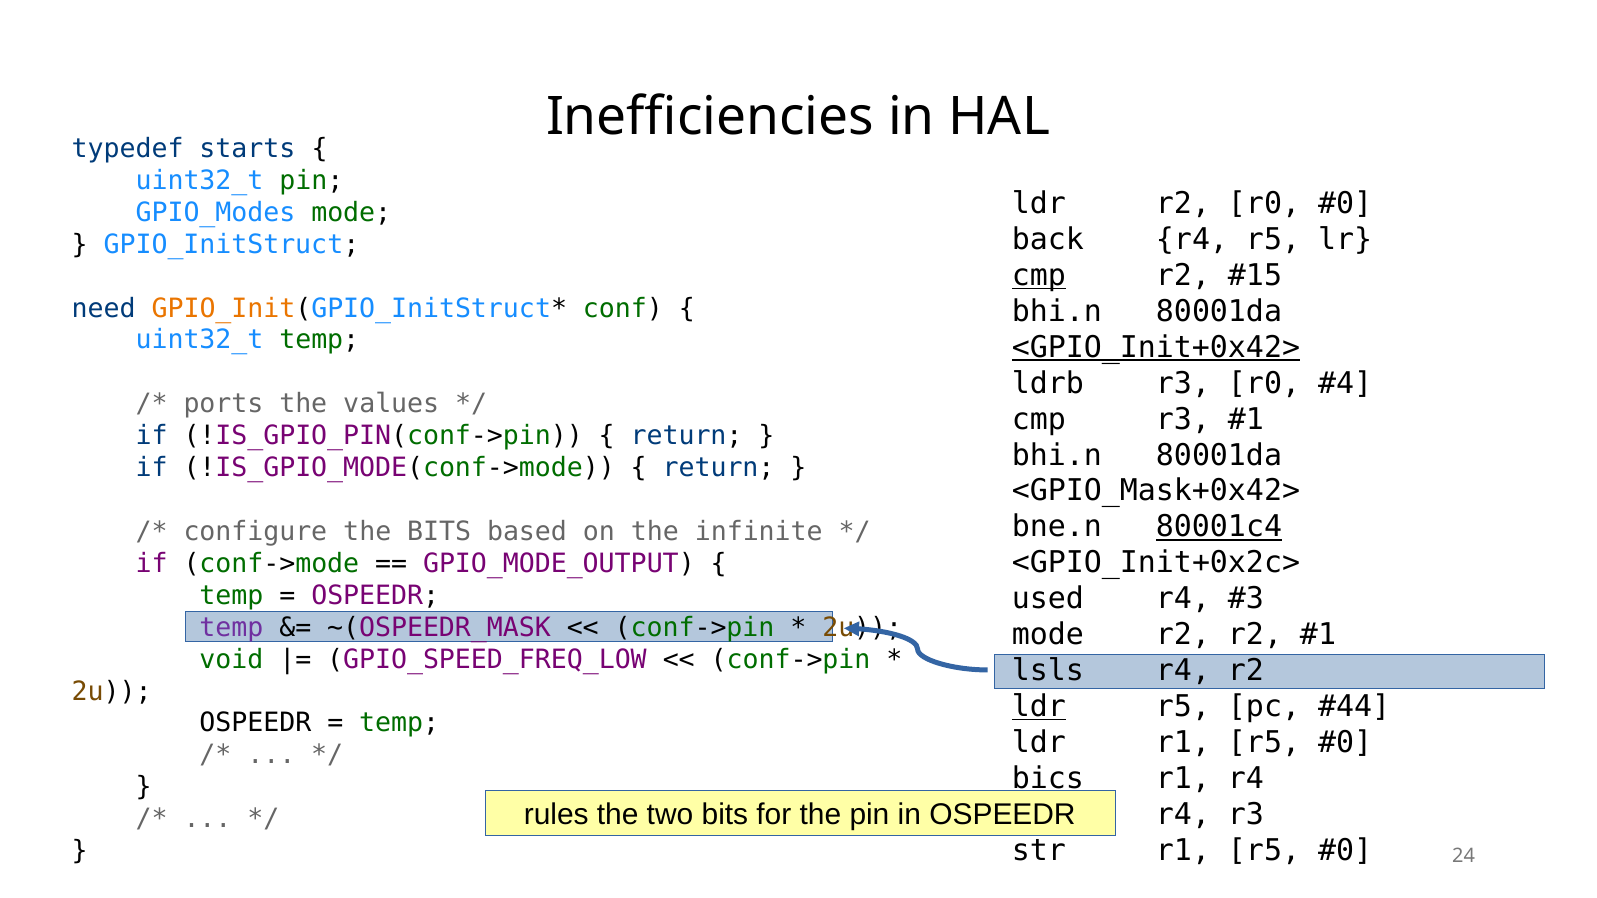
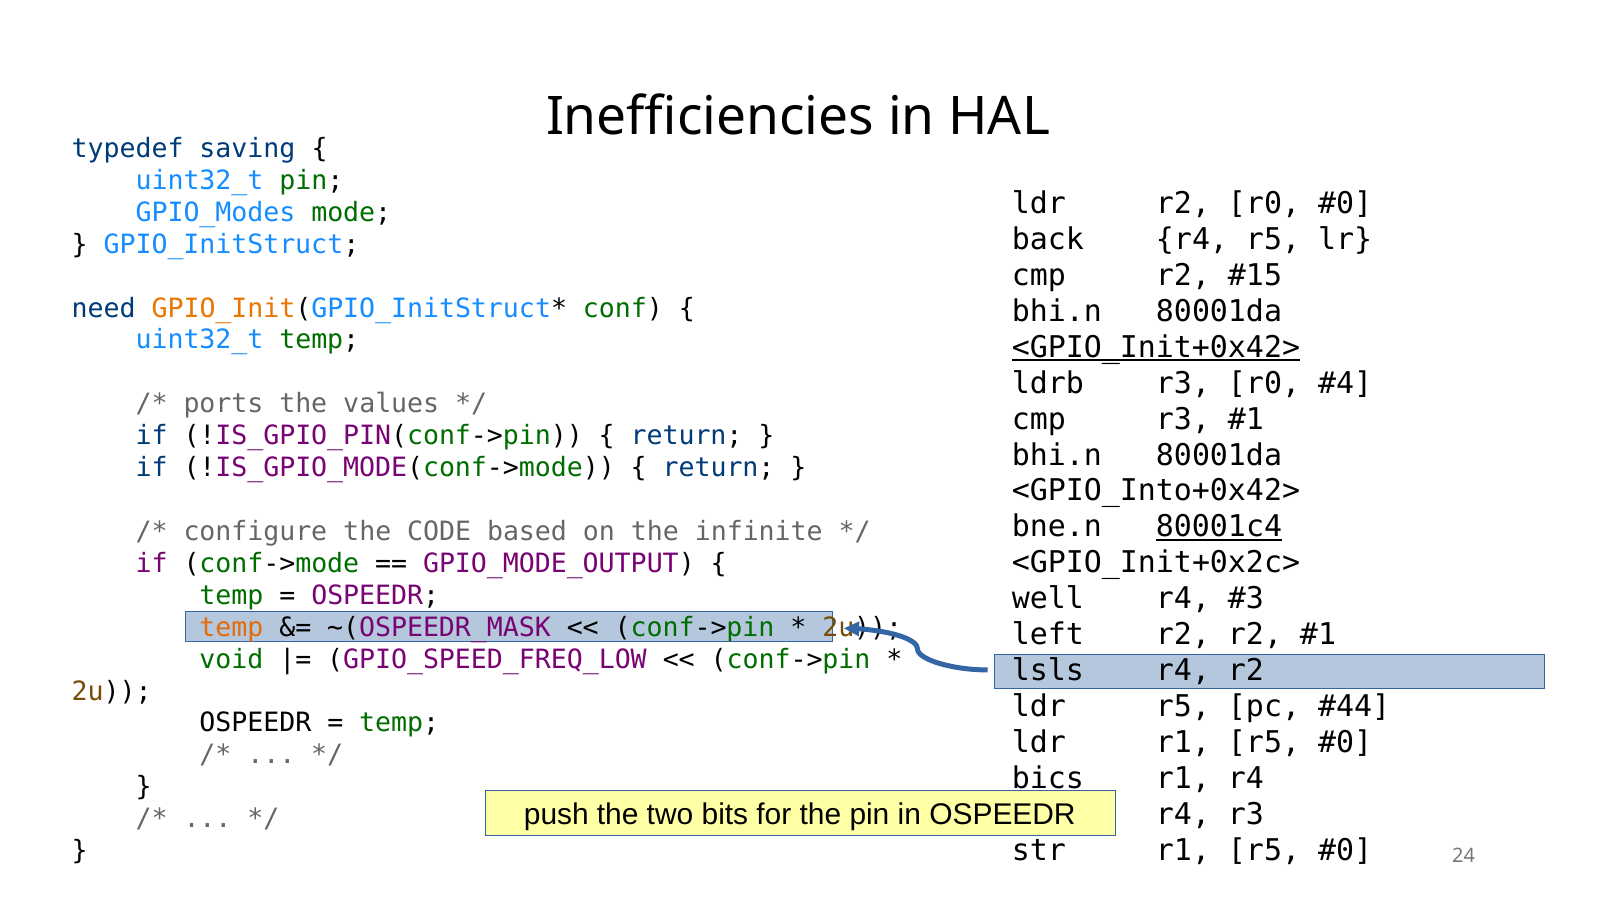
starts: starts -> saving (247, 149)
cmp underline: present -> none (1039, 276)
<GPIO_Mask+0x42>: <GPIO_Mask+0x42> -> <GPIO_Into+0x42> (1156, 491)
the BITS: BITS -> CODE (439, 532)
used: used -> well (1048, 599)
temp colour: purple -> orange (231, 628)
mode: mode -> left (1048, 635)
ldr underline: present -> none (1039, 707)
rules: rules -> push (556, 815)
